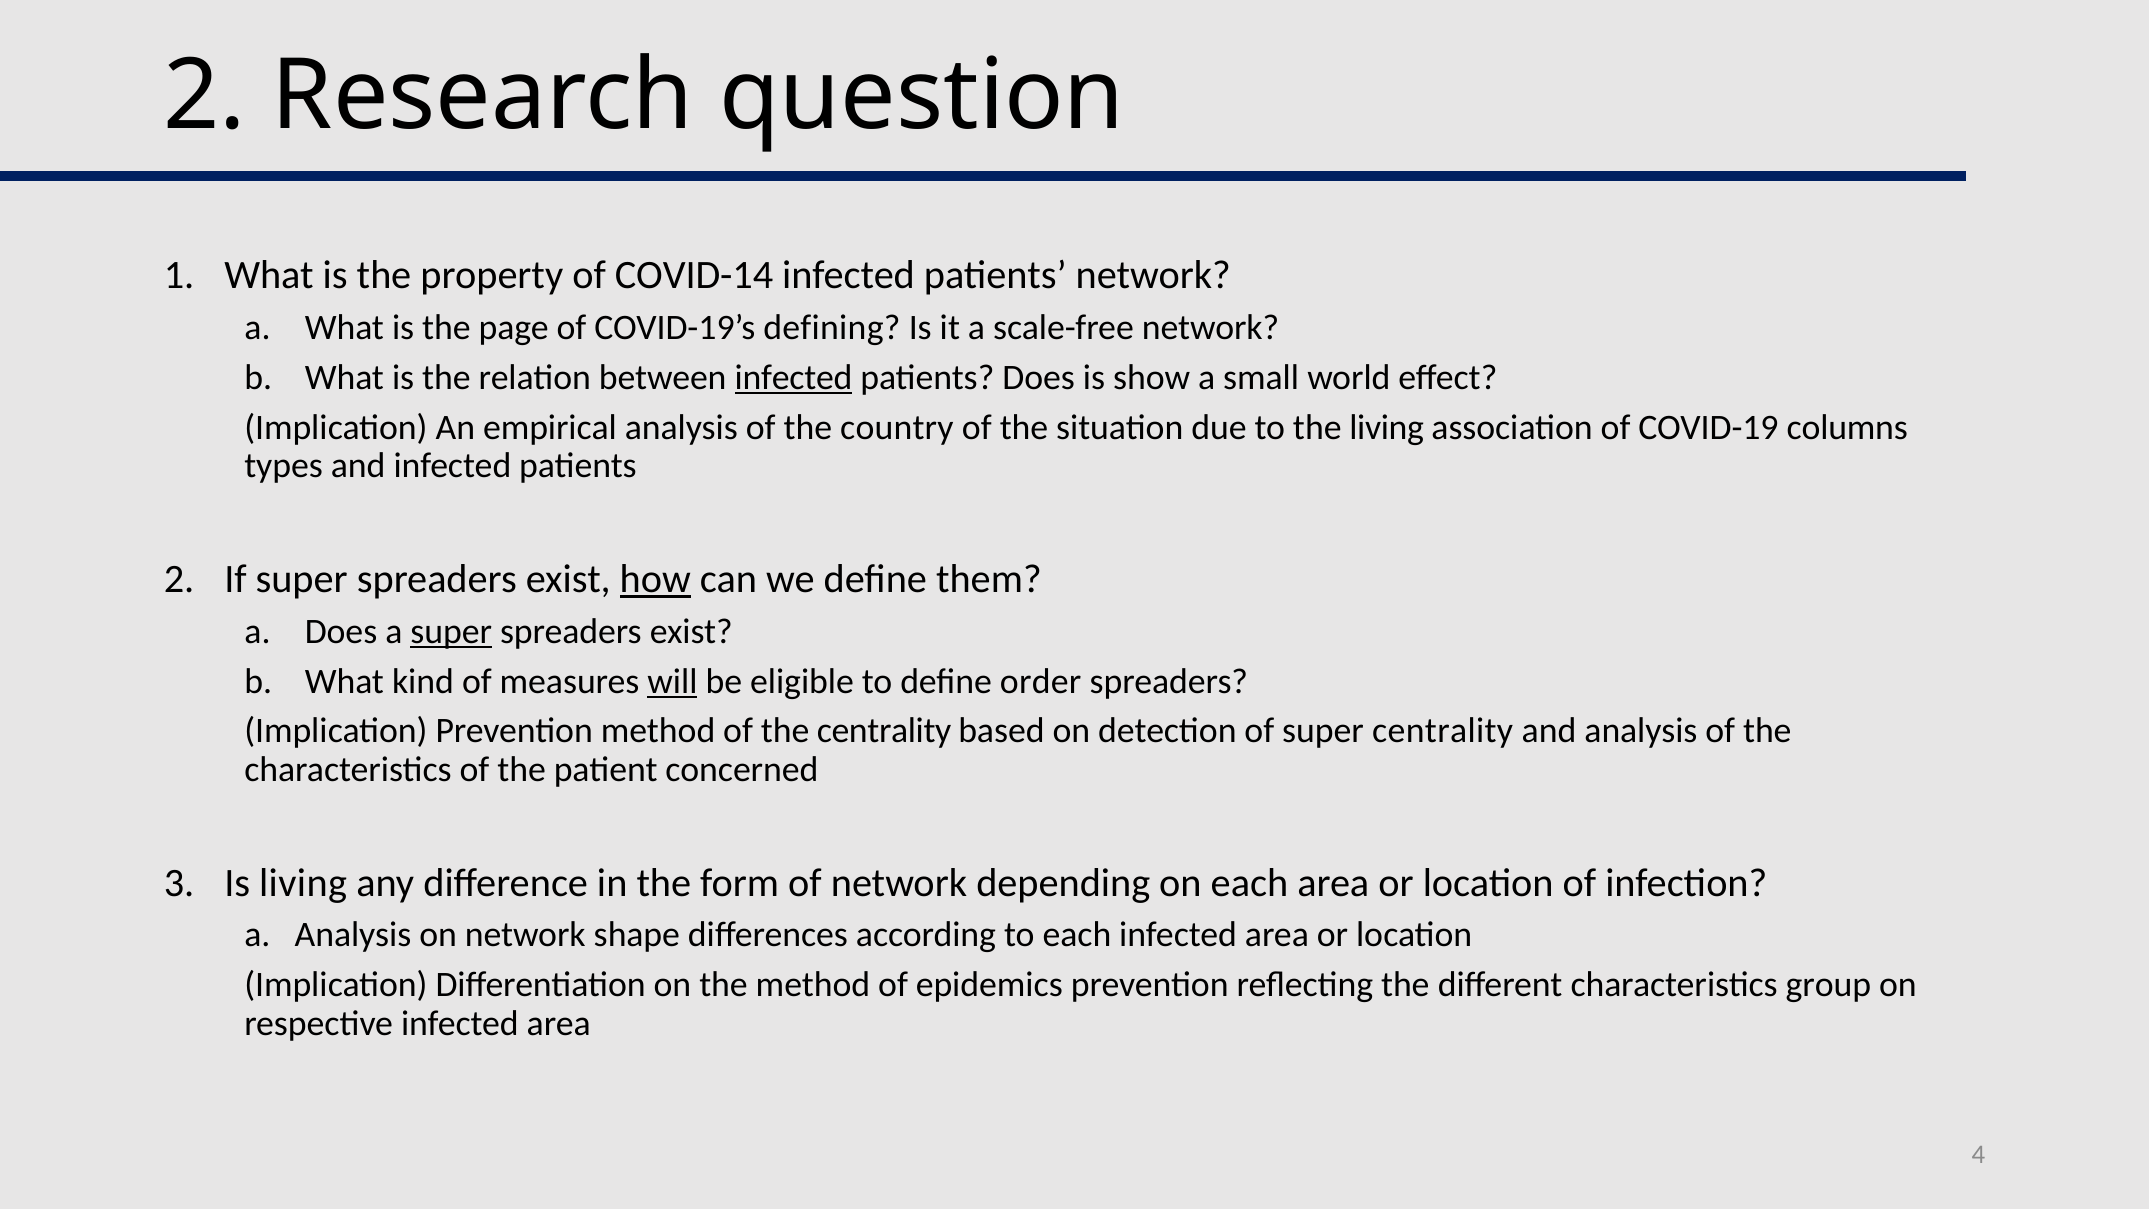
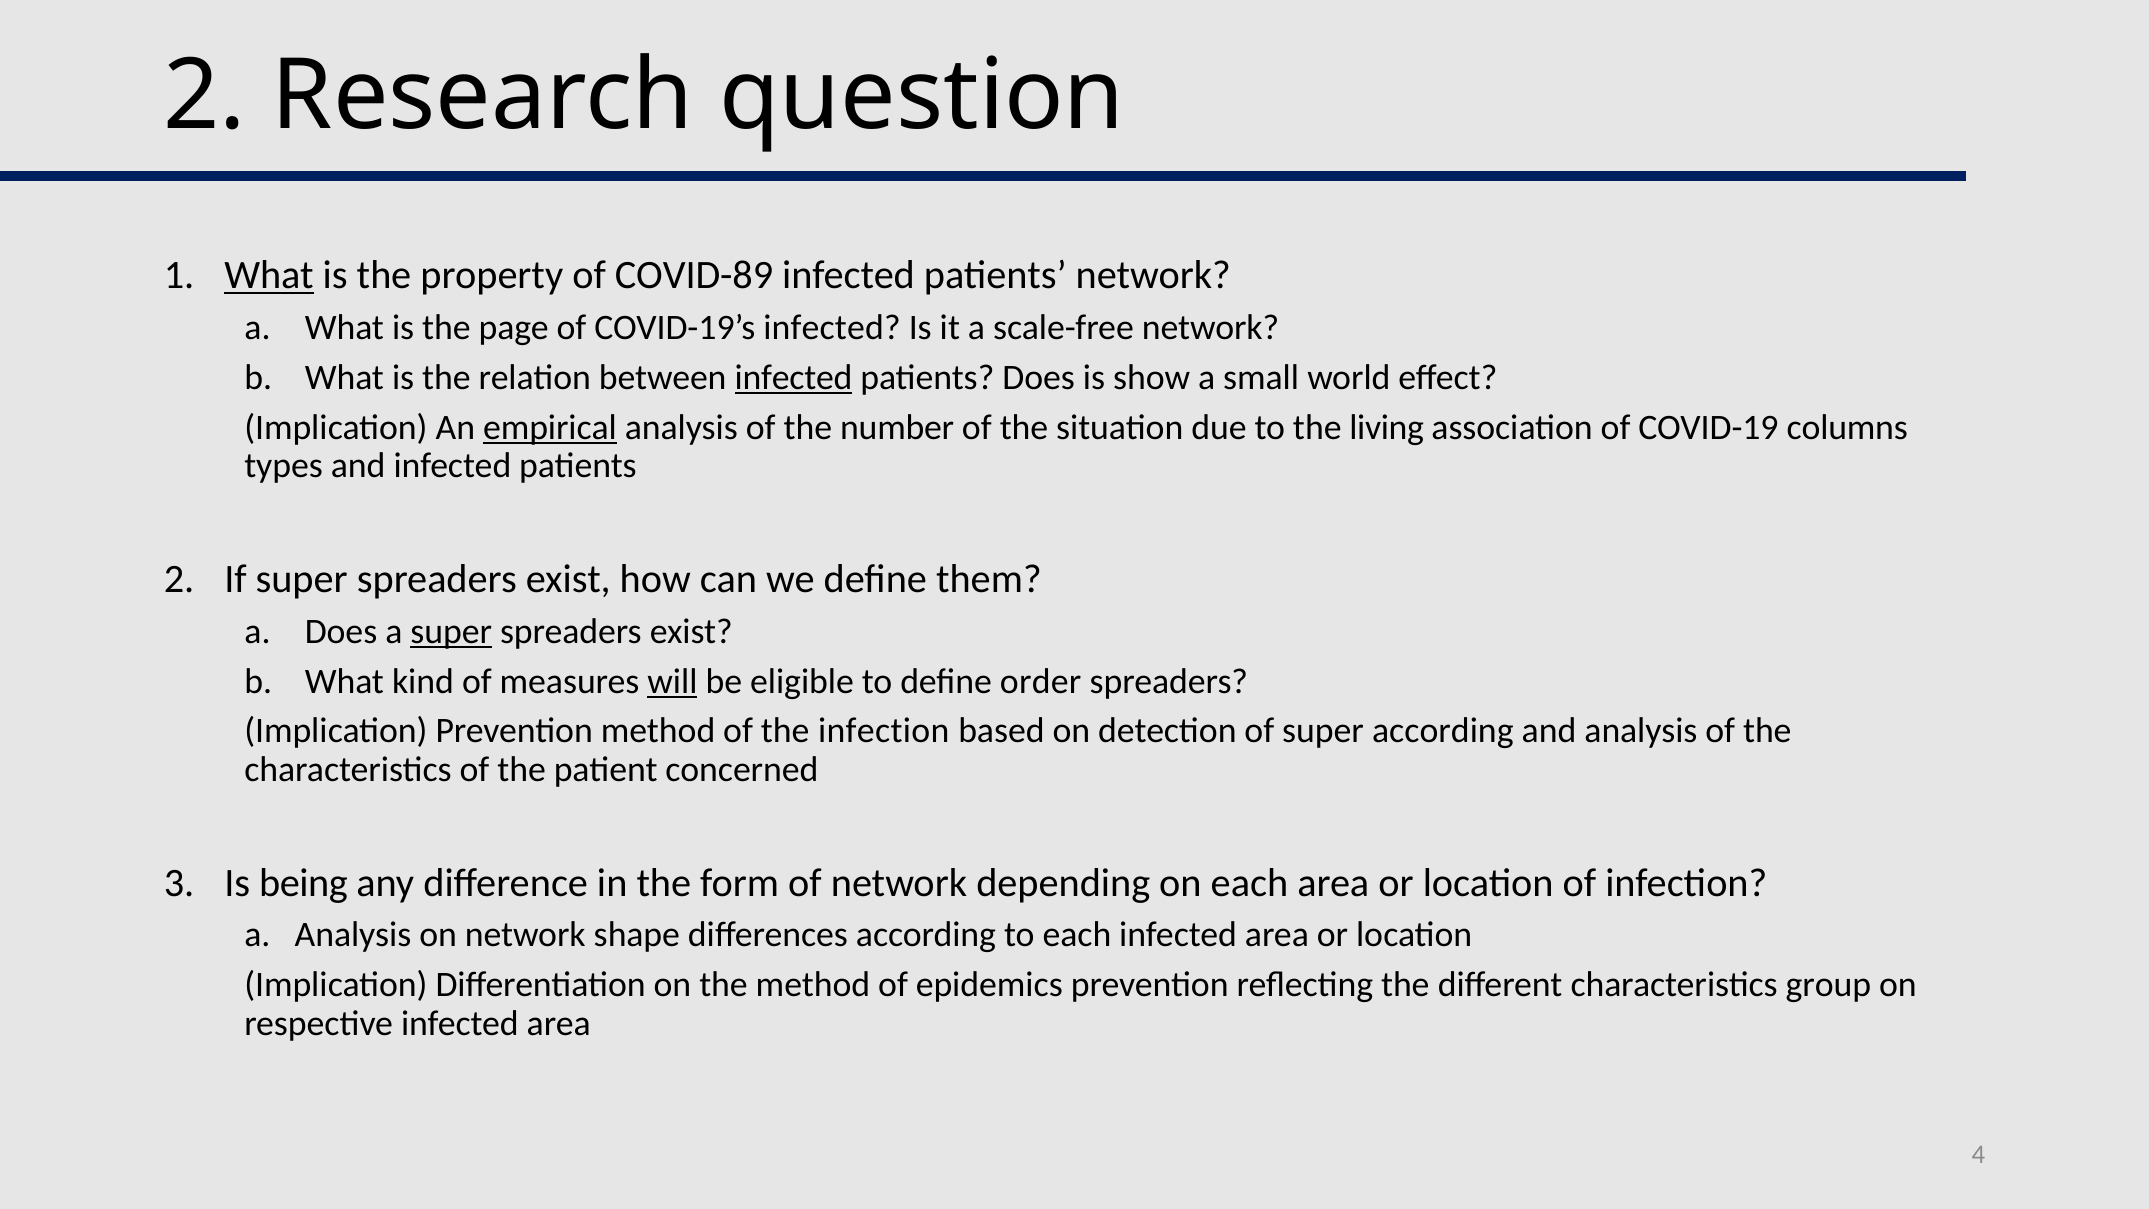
What underline: none -> present (269, 276)
COVID-14: COVID-14 -> COVID-89 (694, 276)
COVID-19’s defining: defining -> infected (832, 328)
empirical underline: none -> present (550, 427)
country: country -> number (897, 427)
how underline: present -> none (655, 579)
the centrality: centrality -> infection (884, 731)
super centrality: centrality -> according (1443, 731)
Is living: living -> being (303, 883)
